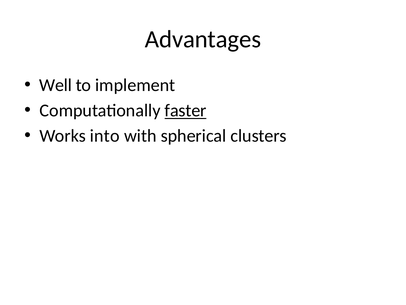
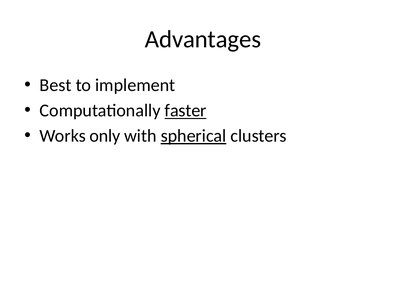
Well: Well -> Best (56, 85)
into: into -> only (105, 136)
spherical underline: none -> present (194, 136)
